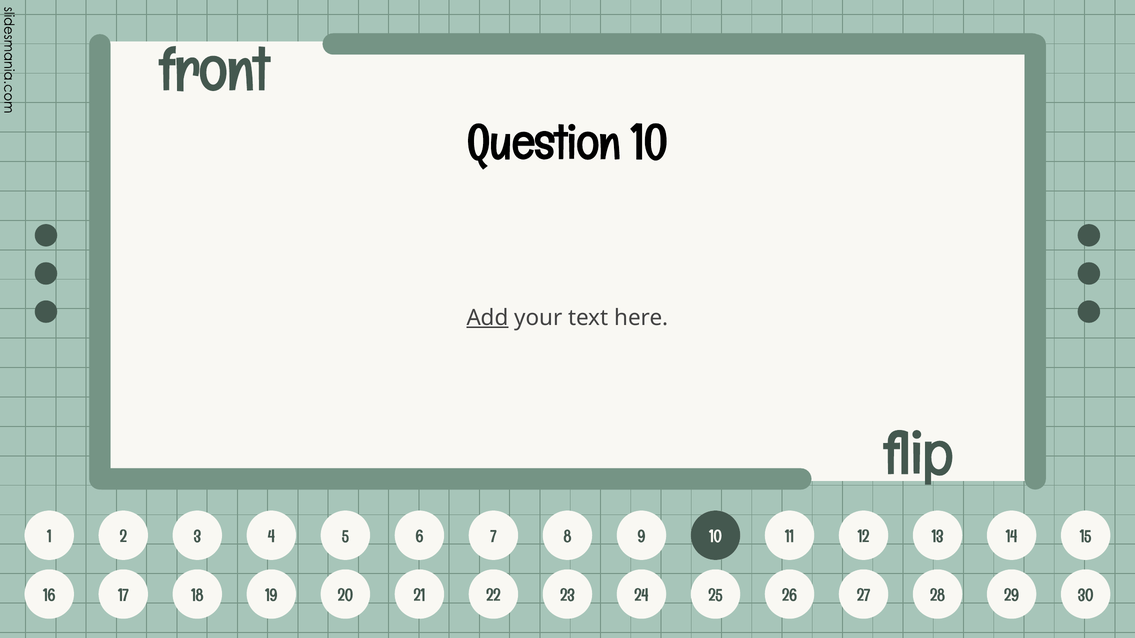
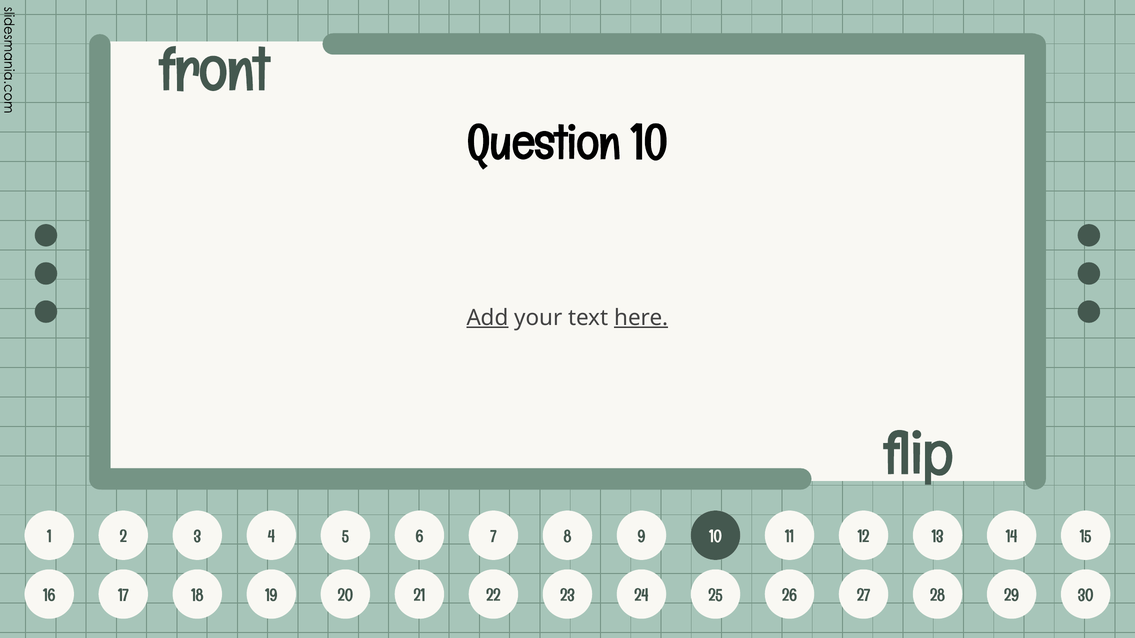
here underline: none -> present (641, 318)
